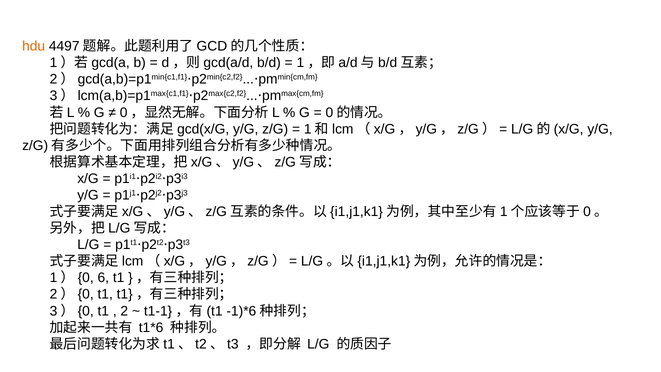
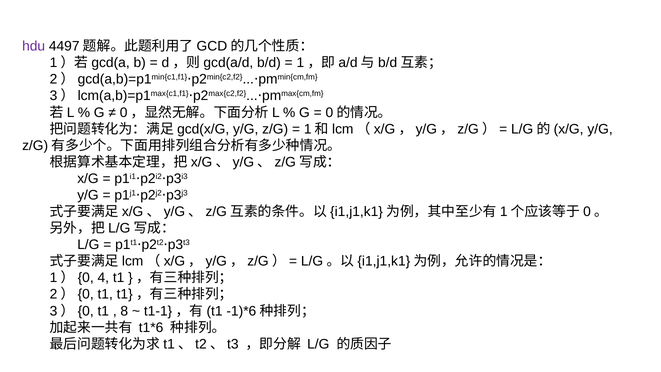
hdu colour: orange -> purple (34, 46)
6: 6 -> 4 (103, 278)
2: 2 -> 8 (124, 311)
